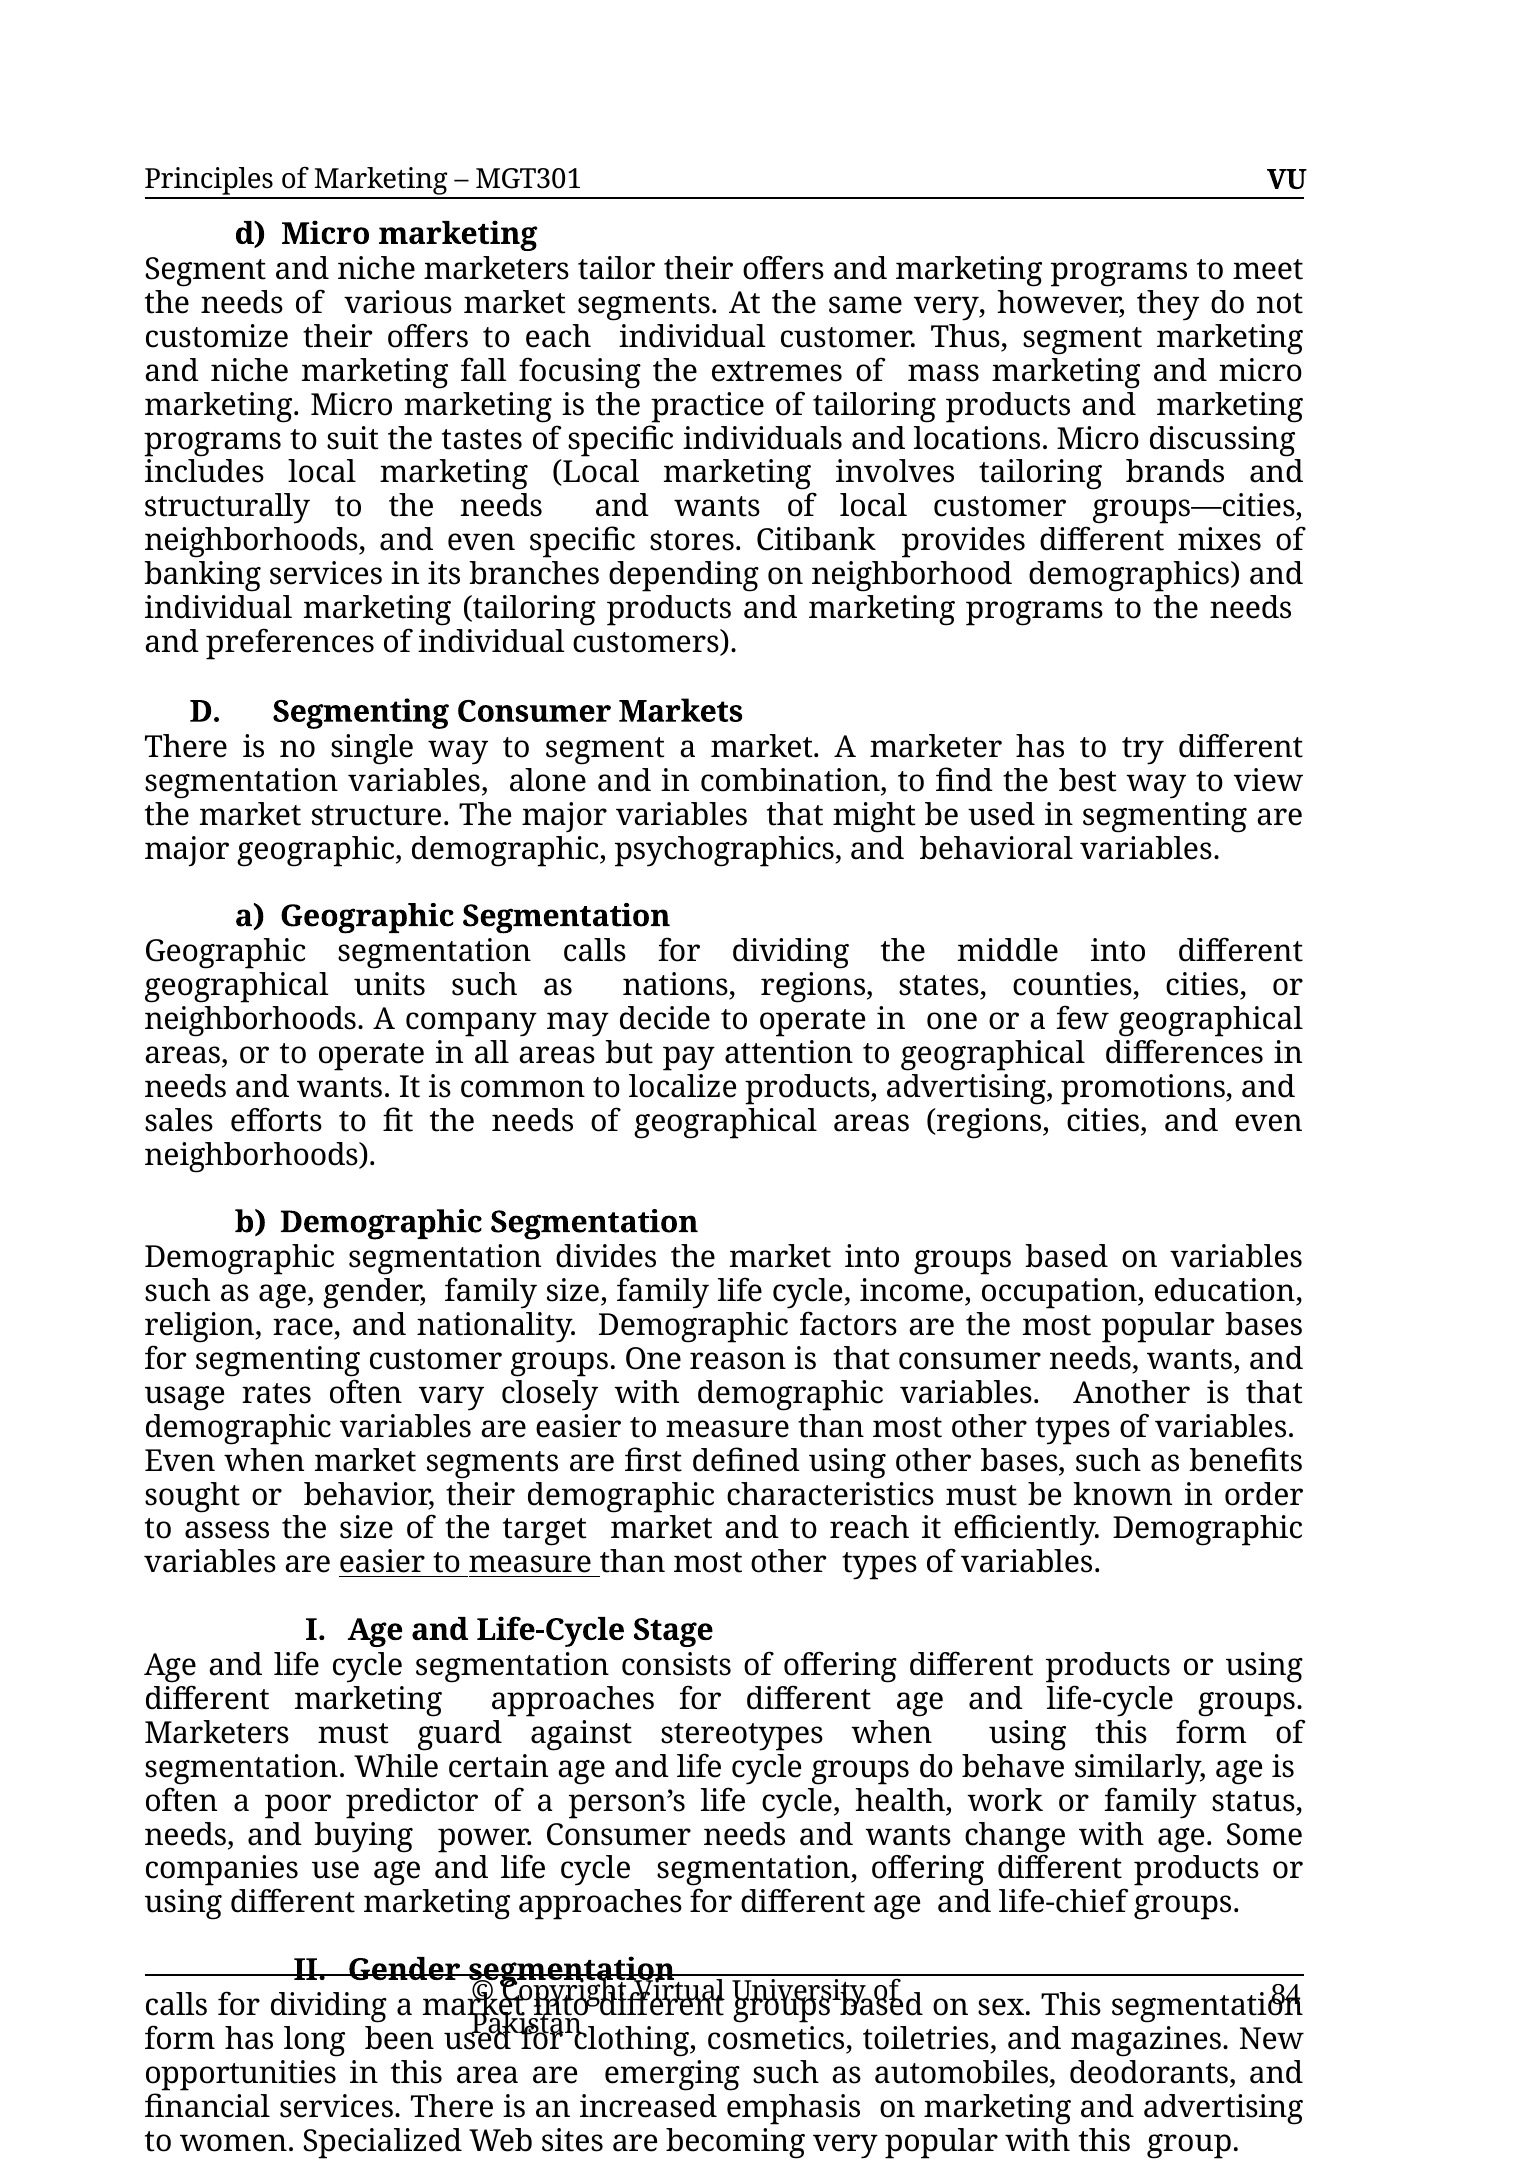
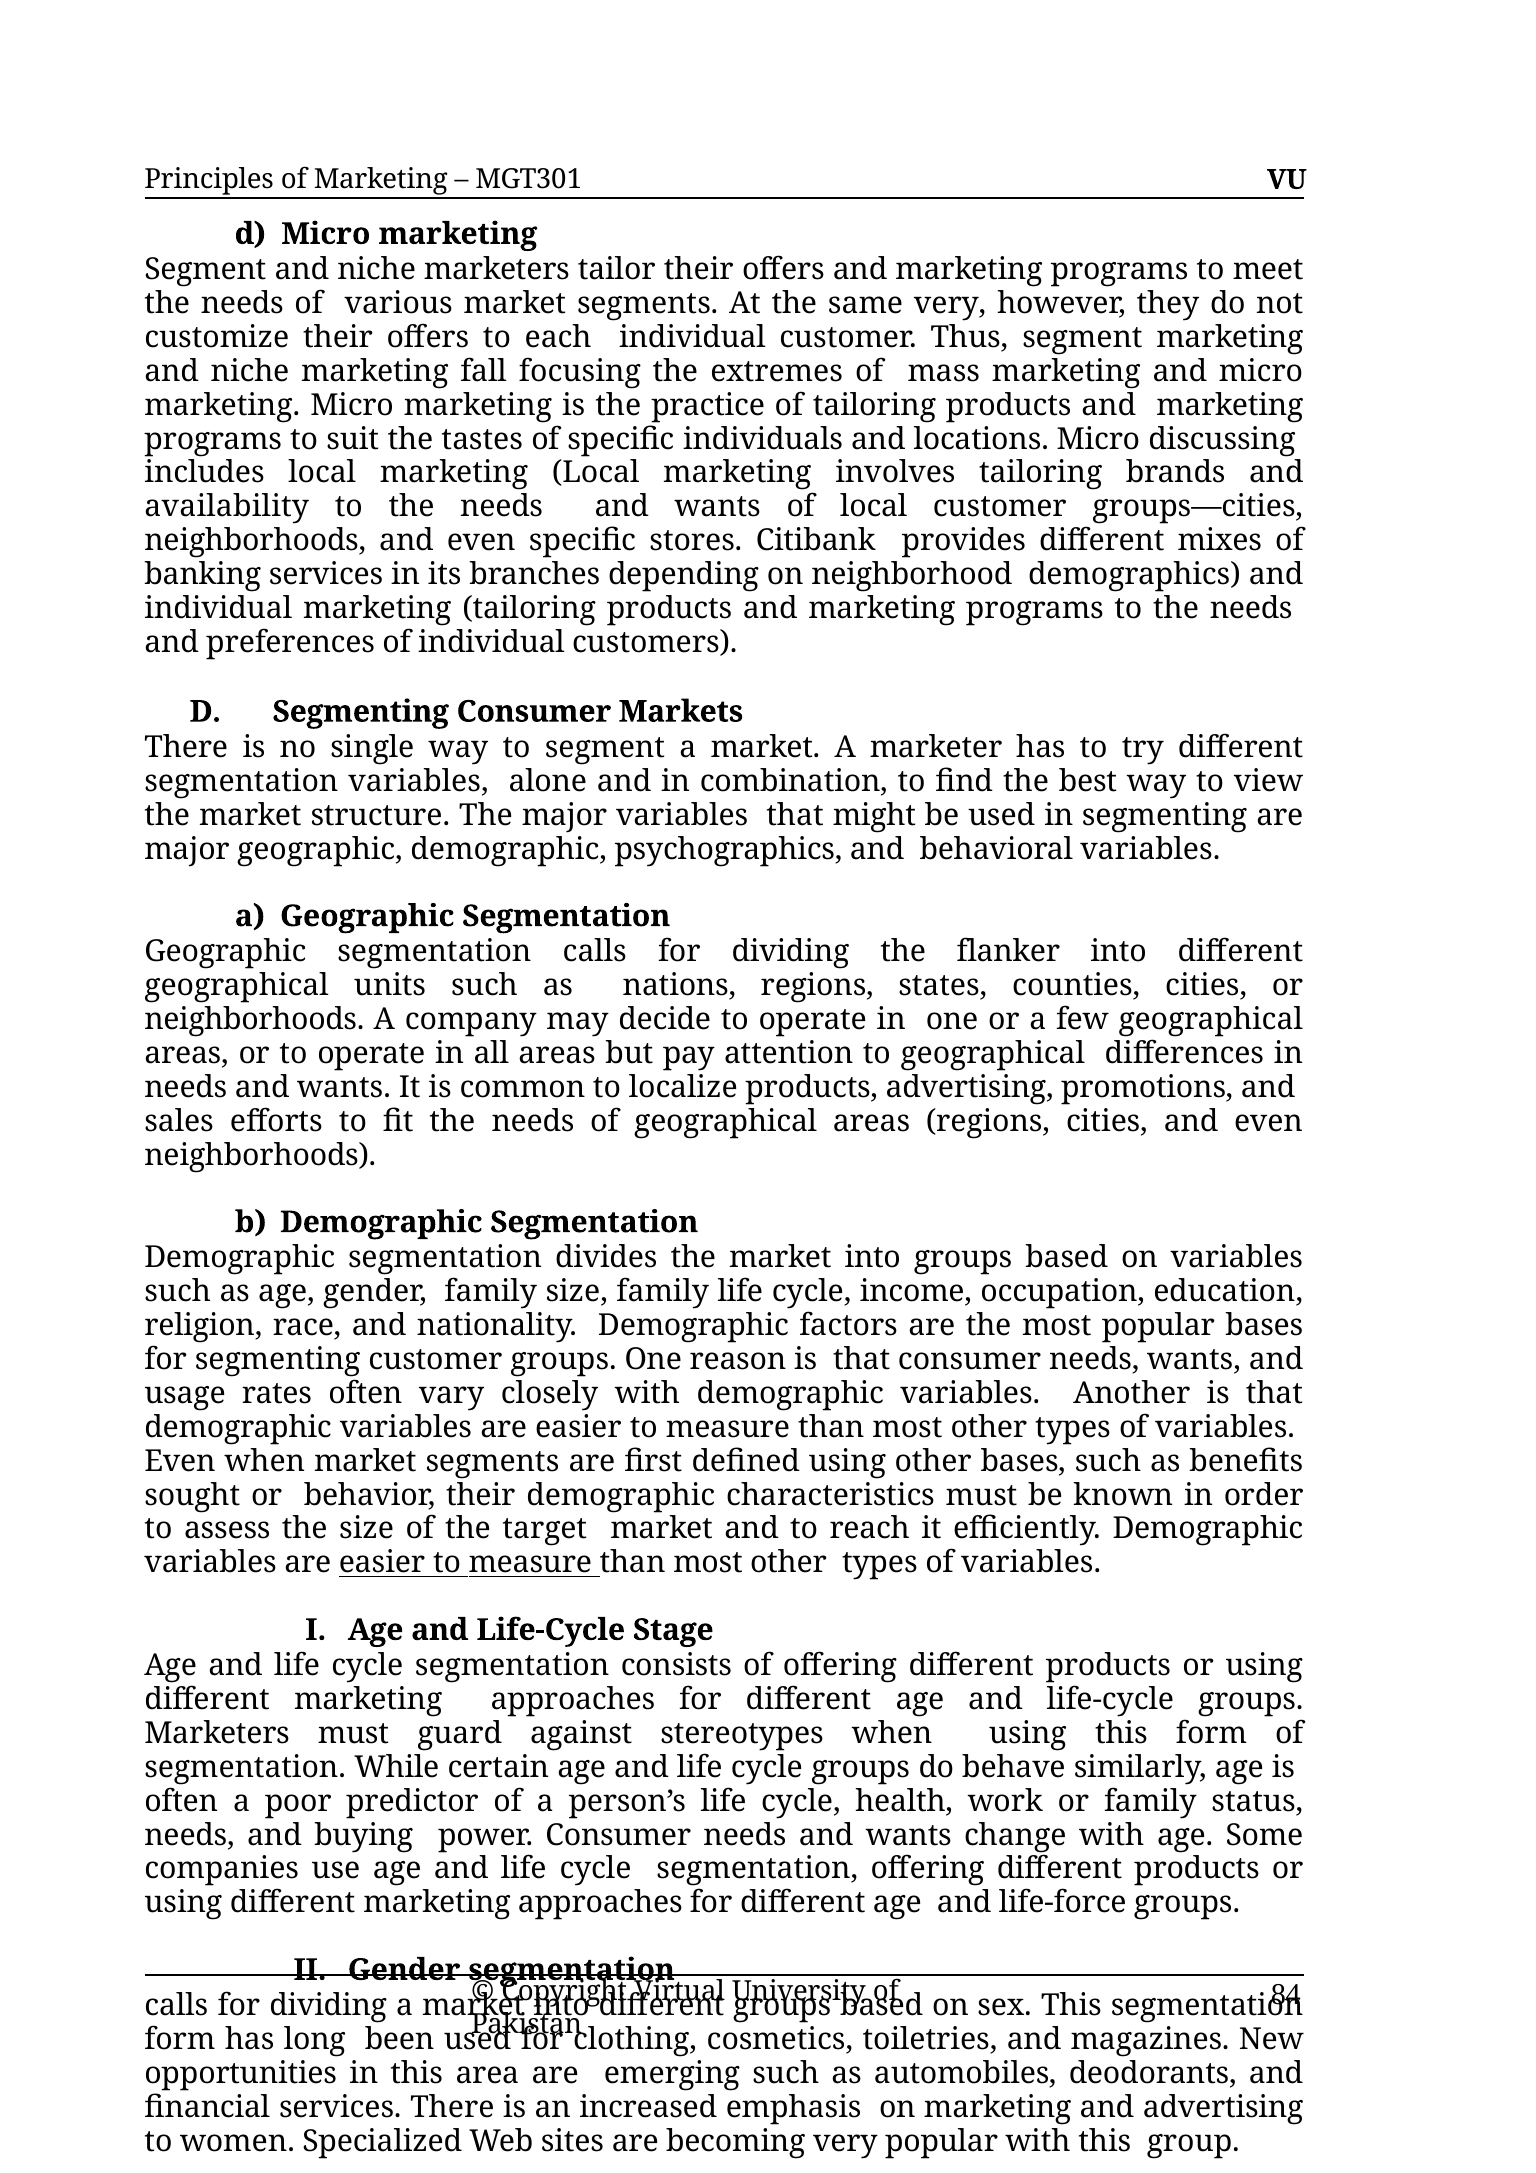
structurally: structurally -> availability (227, 507)
middle: middle -> flanker (1008, 952)
life-chief: life-chief -> life-force (1063, 1903)
